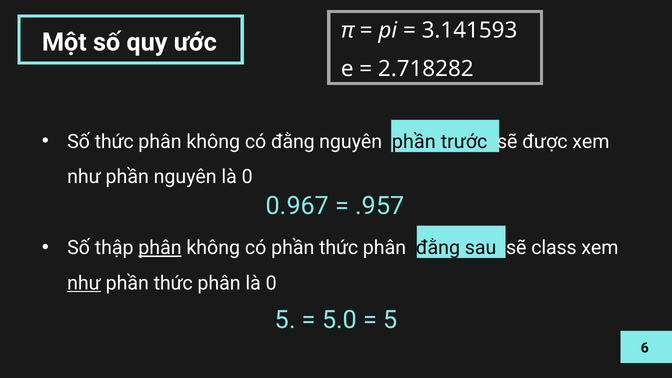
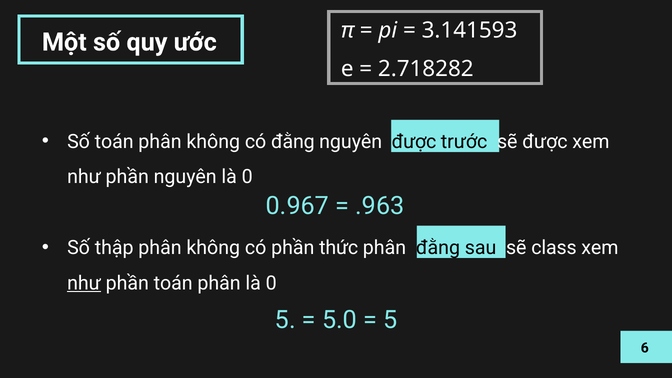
Số thức: thức -> toán (114, 142)
nguyên phần: phần -> được (414, 142)
.957: .957 -> .963 (380, 206)
phân underline: present -> none (160, 248)
thức: thức -> toán (173, 283)
